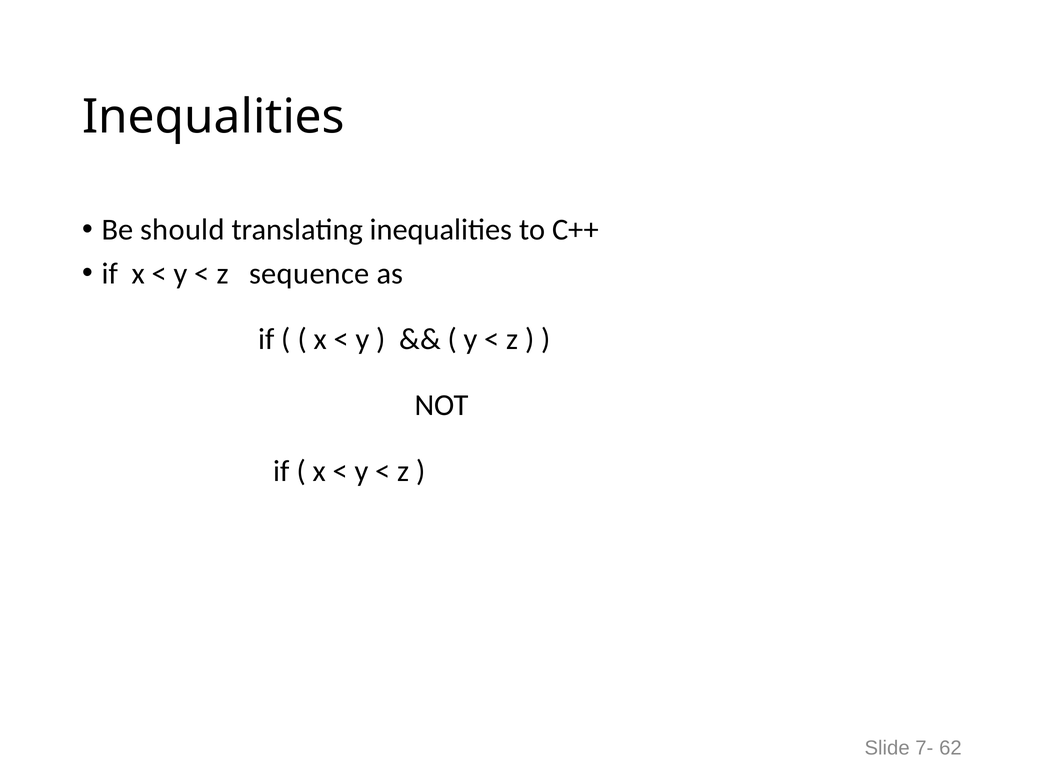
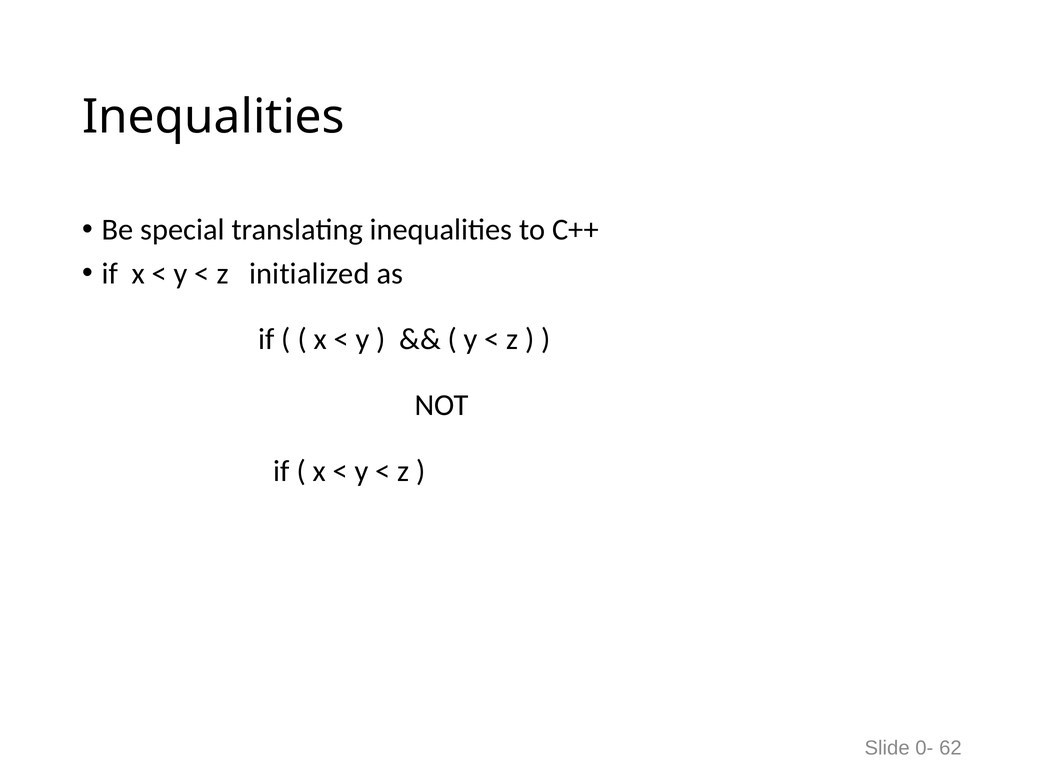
should: should -> special (183, 230)
sequence: sequence -> initialized (309, 274)
7-: 7- -> 0- (924, 748)
